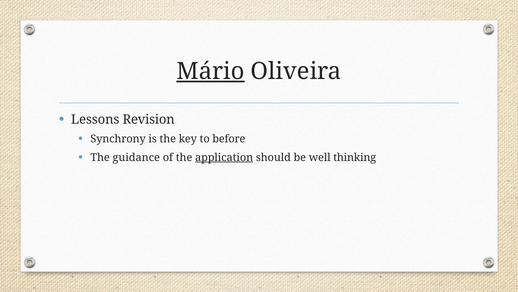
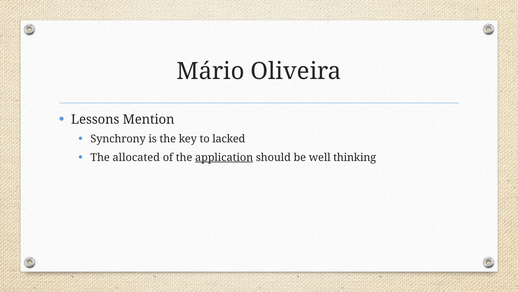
Mário underline: present -> none (210, 71)
Revision: Revision -> Mention (149, 119)
before: before -> lacked (229, 139)
guidance: guidance -> allocated (136, 157)
